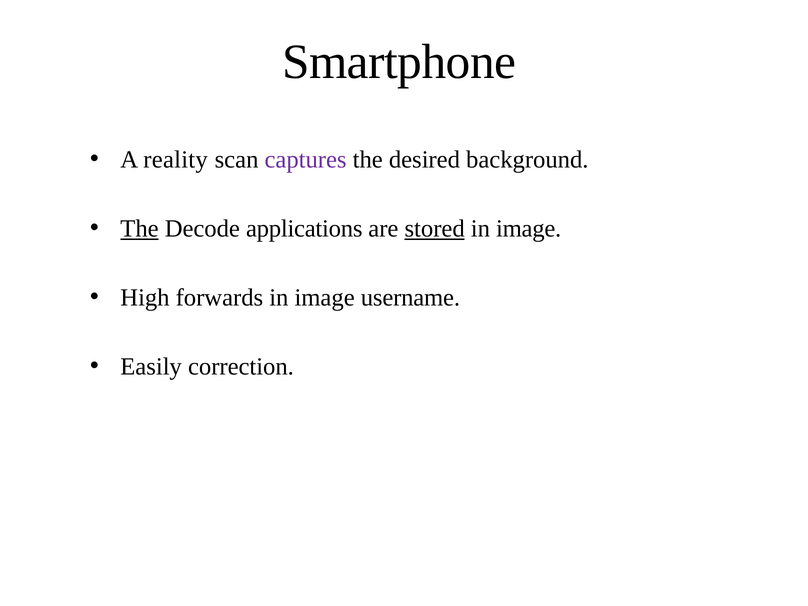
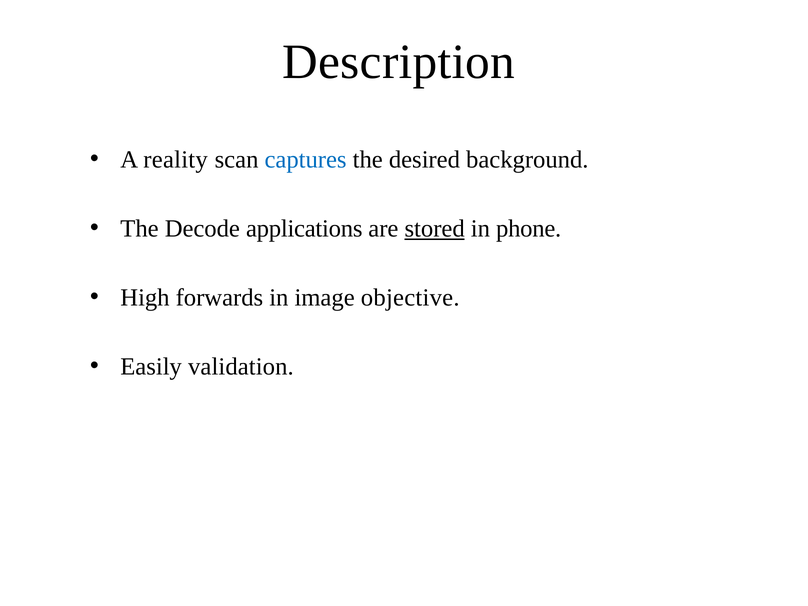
Smartphone: Smartphone -> Description (399, 62)
captures colour: purple -> blue (306, 159)
The underline: present -> none (140, 228)
image: image -> phone (529, 228)
username: username -> objective (410, 297)
correction: correction -> validation (241, 367)
